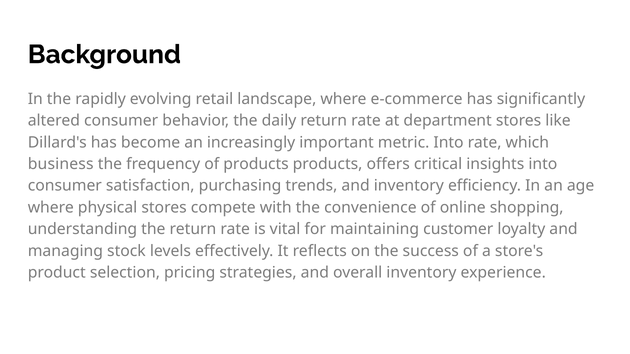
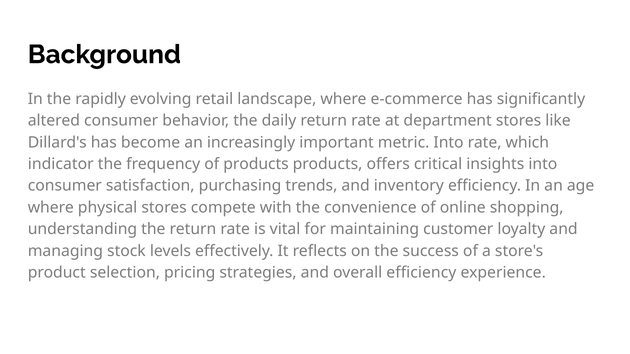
business: business -> indicator (61, 164)
overall inventory: inventory -> efficiency (421, 273)
